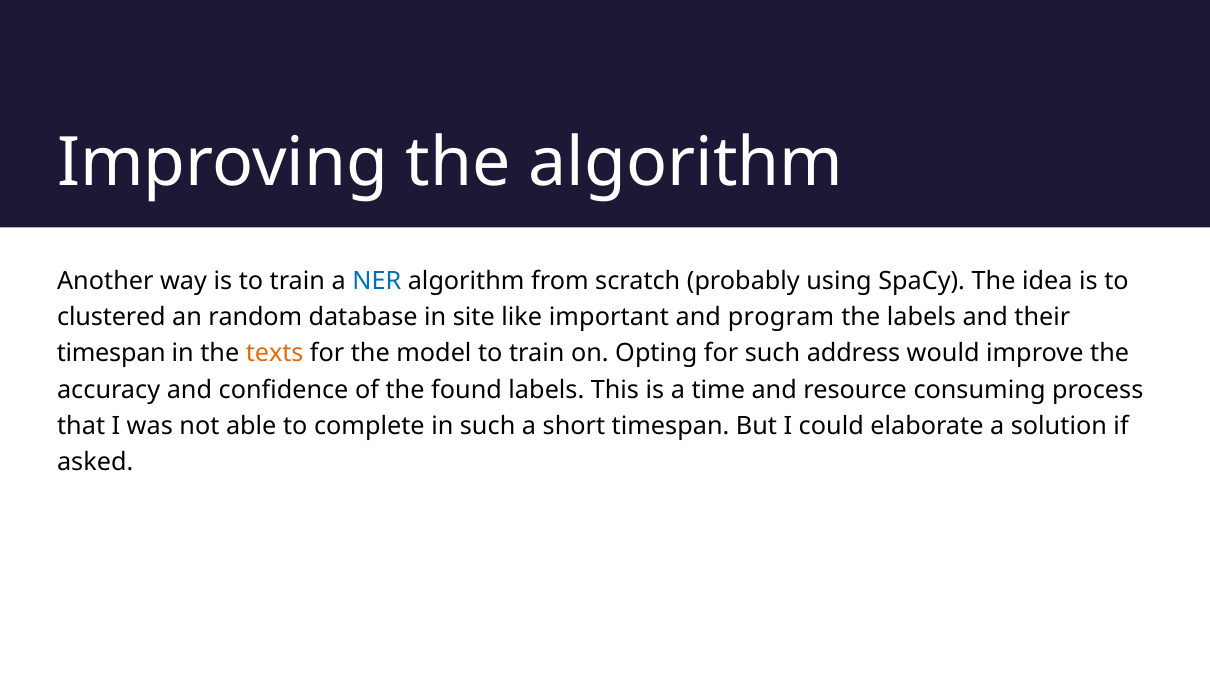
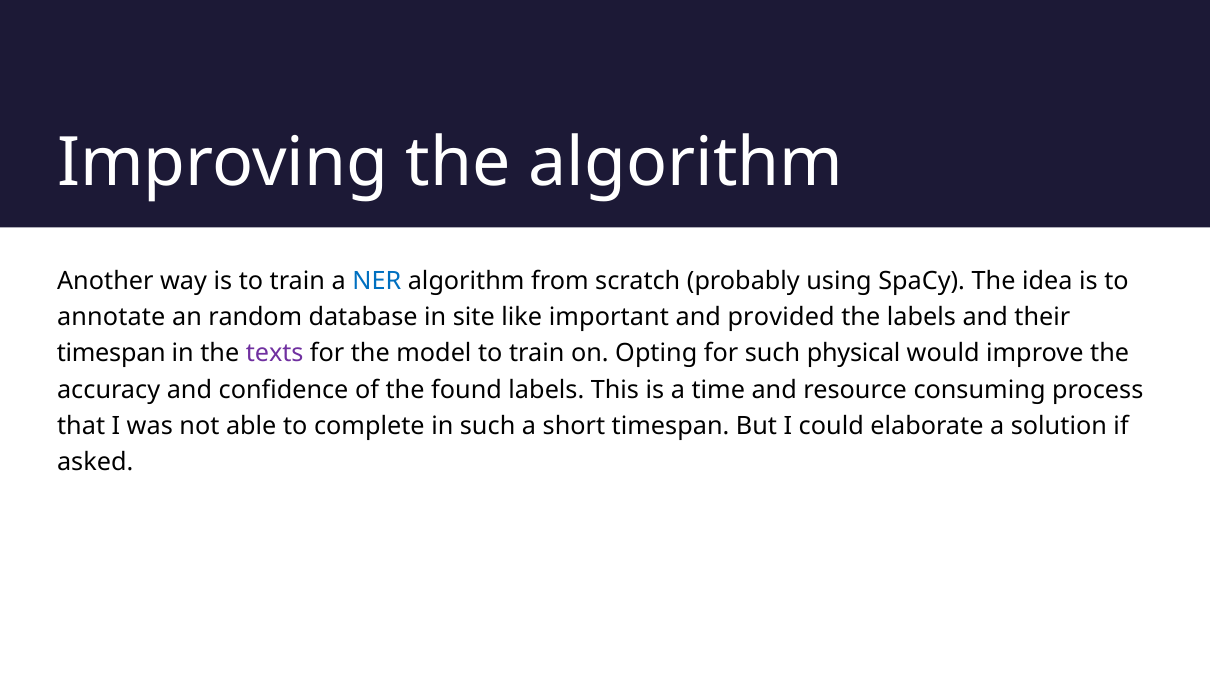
clustered: clustered -> annotate (111, 317)
program: program -> provided (781, 317)
texts colour: orange -> purple (275, 353)
address: address -> physical (854, 353)
